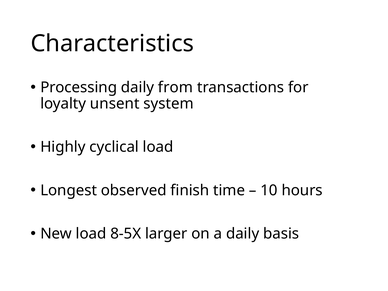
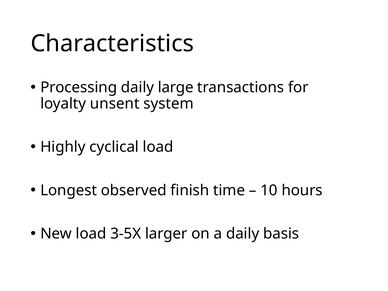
from: from -> large (176, 87)
8-5X: 8-5X -> 3-5X (126, 234)
